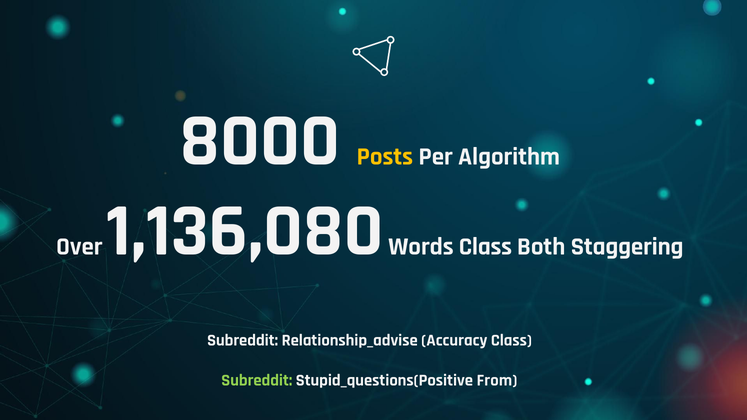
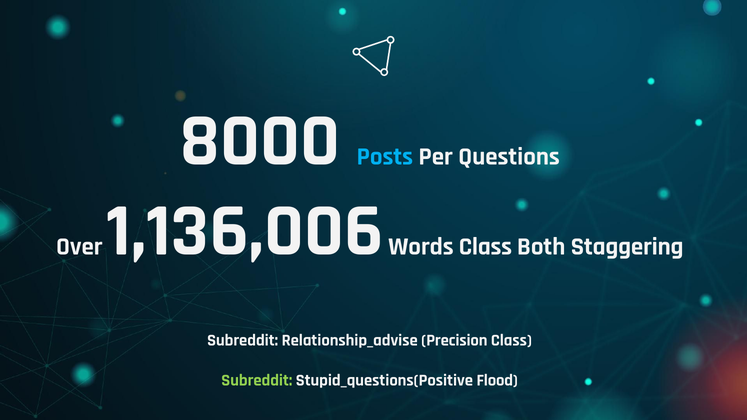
Posts colour: yellow -> light blue (385, 157)
Algorithm: Algorithm -> Questions (509, 157)
1,136,080: 1,136,080 -> 1,136,006 (245, 230)
Accuracy: Accuracy -> Precision (454, 340)
From: From -> Flood (497, 380)
